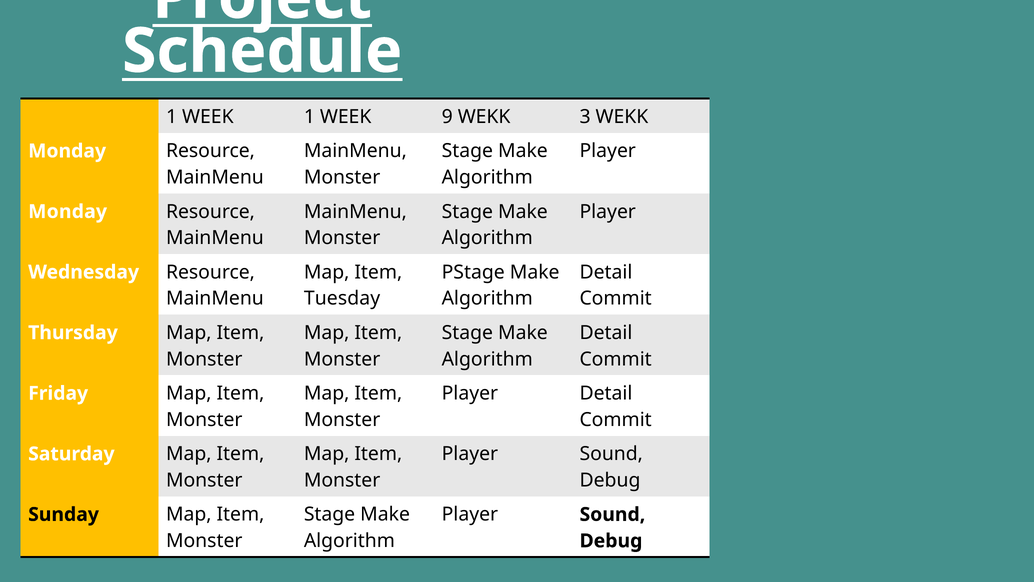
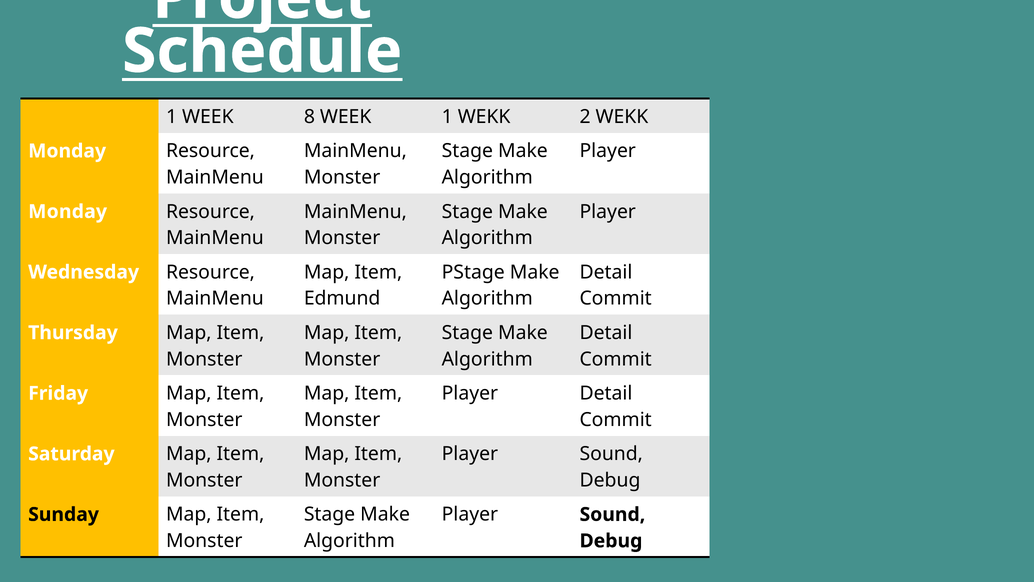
WEEK 1: 1 -> 8 (309, 117)
WEEK 9: 9 -> 1 (447, 117)
3: 3 -> 2 (585, 117)
Tuesday: Tuesday -> Edmund (342, 298)
